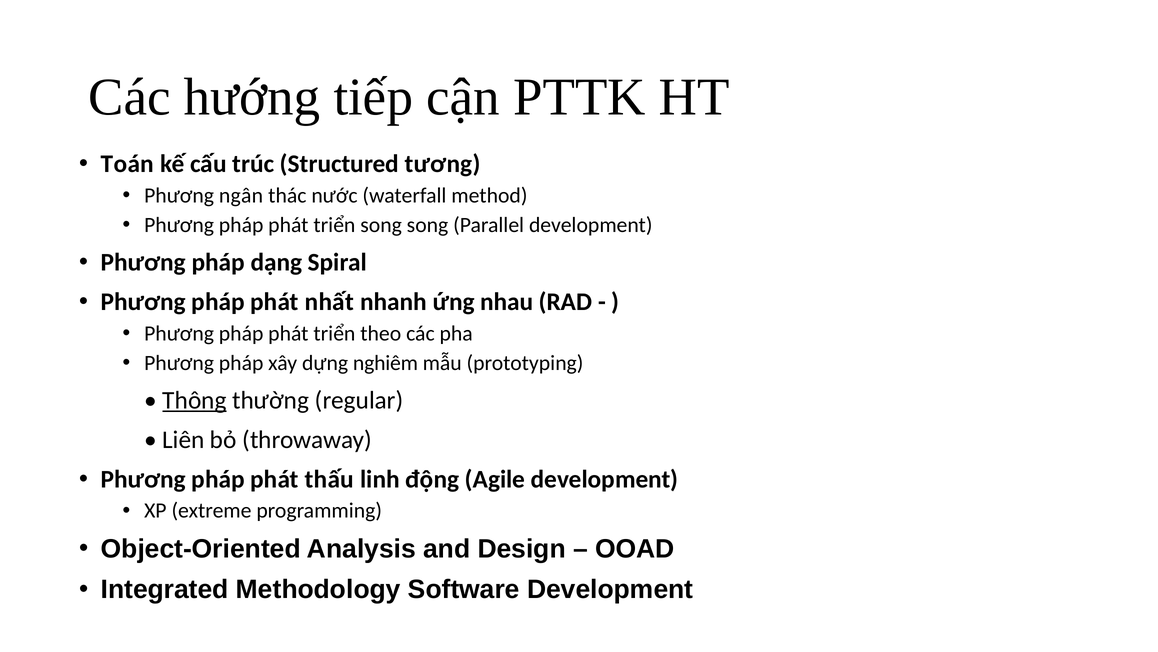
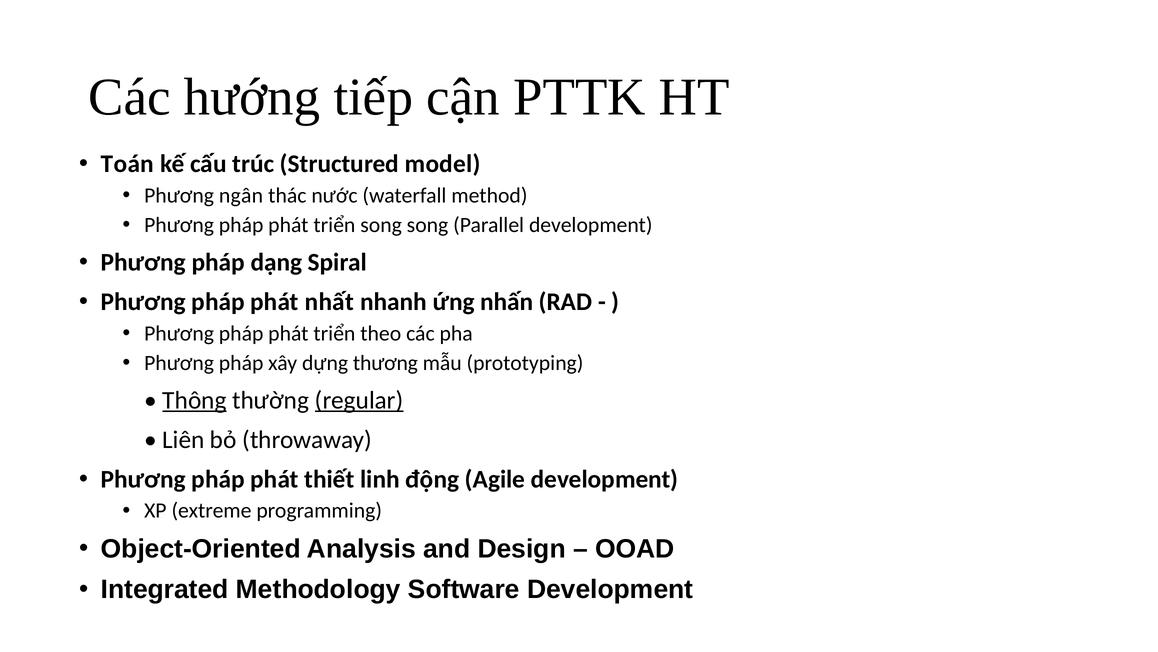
tương: tương -> model (443, 164)
nhau: nhau -> nhấn (507, 302)
nghiêm: nghiêm -> thương (385, 362)
regular underline: none -> present (359, 400)
thấu: thấu -> thiết (329, 479)
